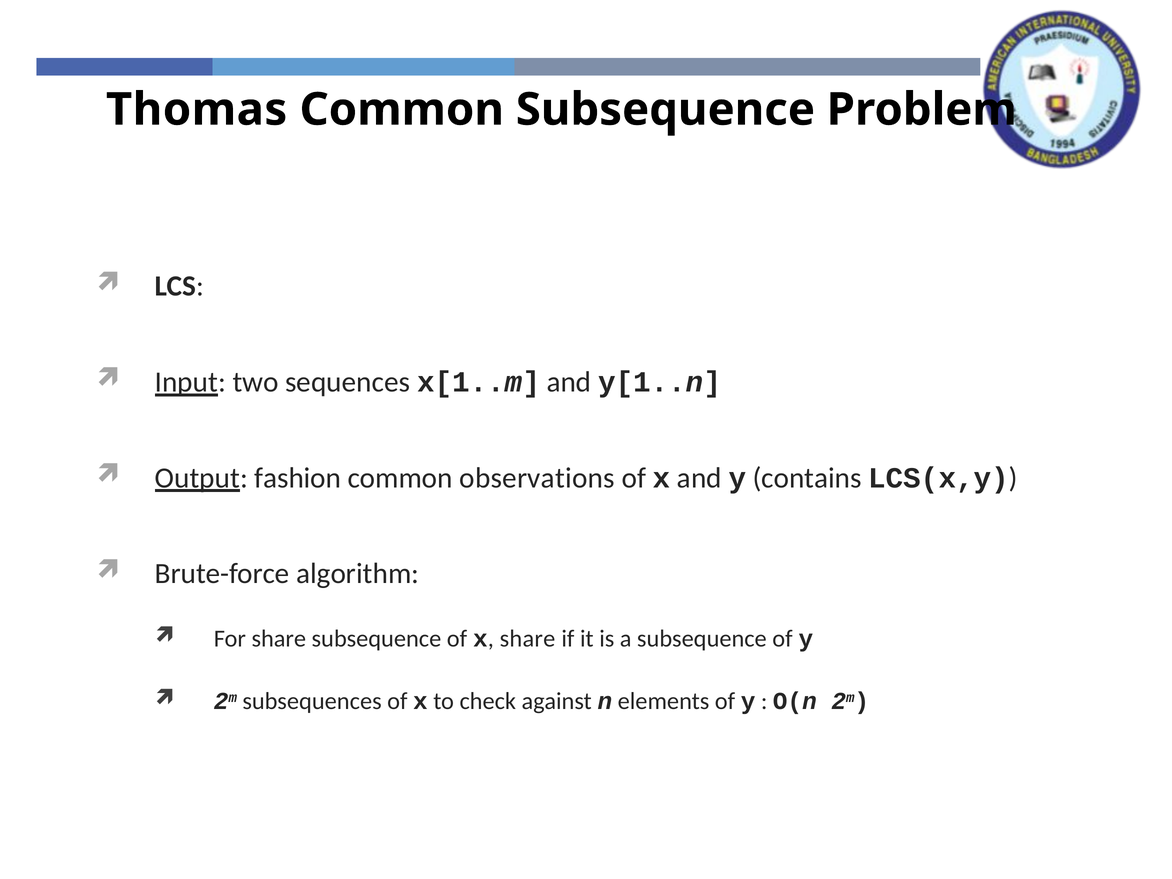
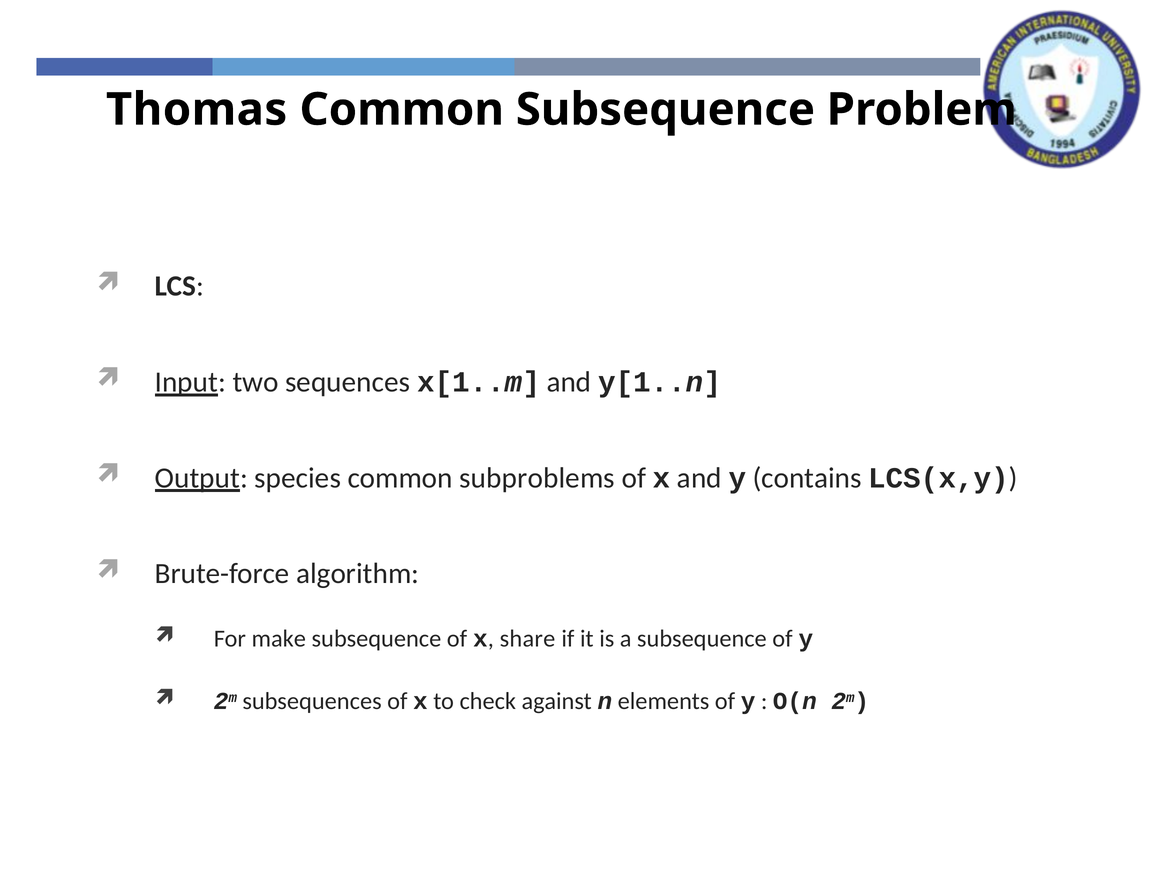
fashion: fashion -> species (298, 478)
observations: observations -> subproblems (537, 478)
For share: share -> make (279, 639)
